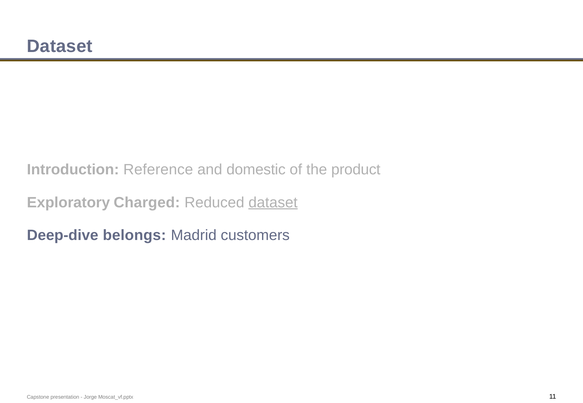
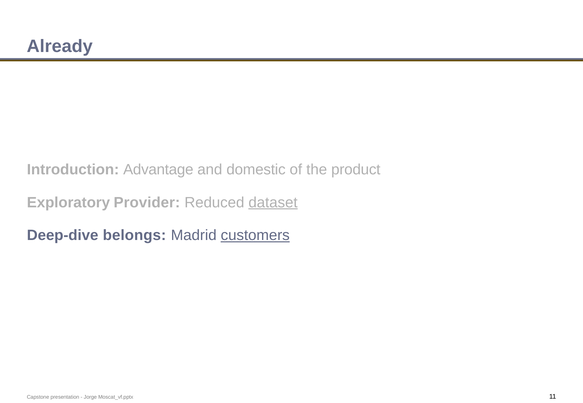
Dataset: Dataset -> Already (60, 46)
Reference: Reference -> Advantage (158, 170)
Charged: Charged -> Provider (147, 203)
customers underline: none -> present (255, 236)
